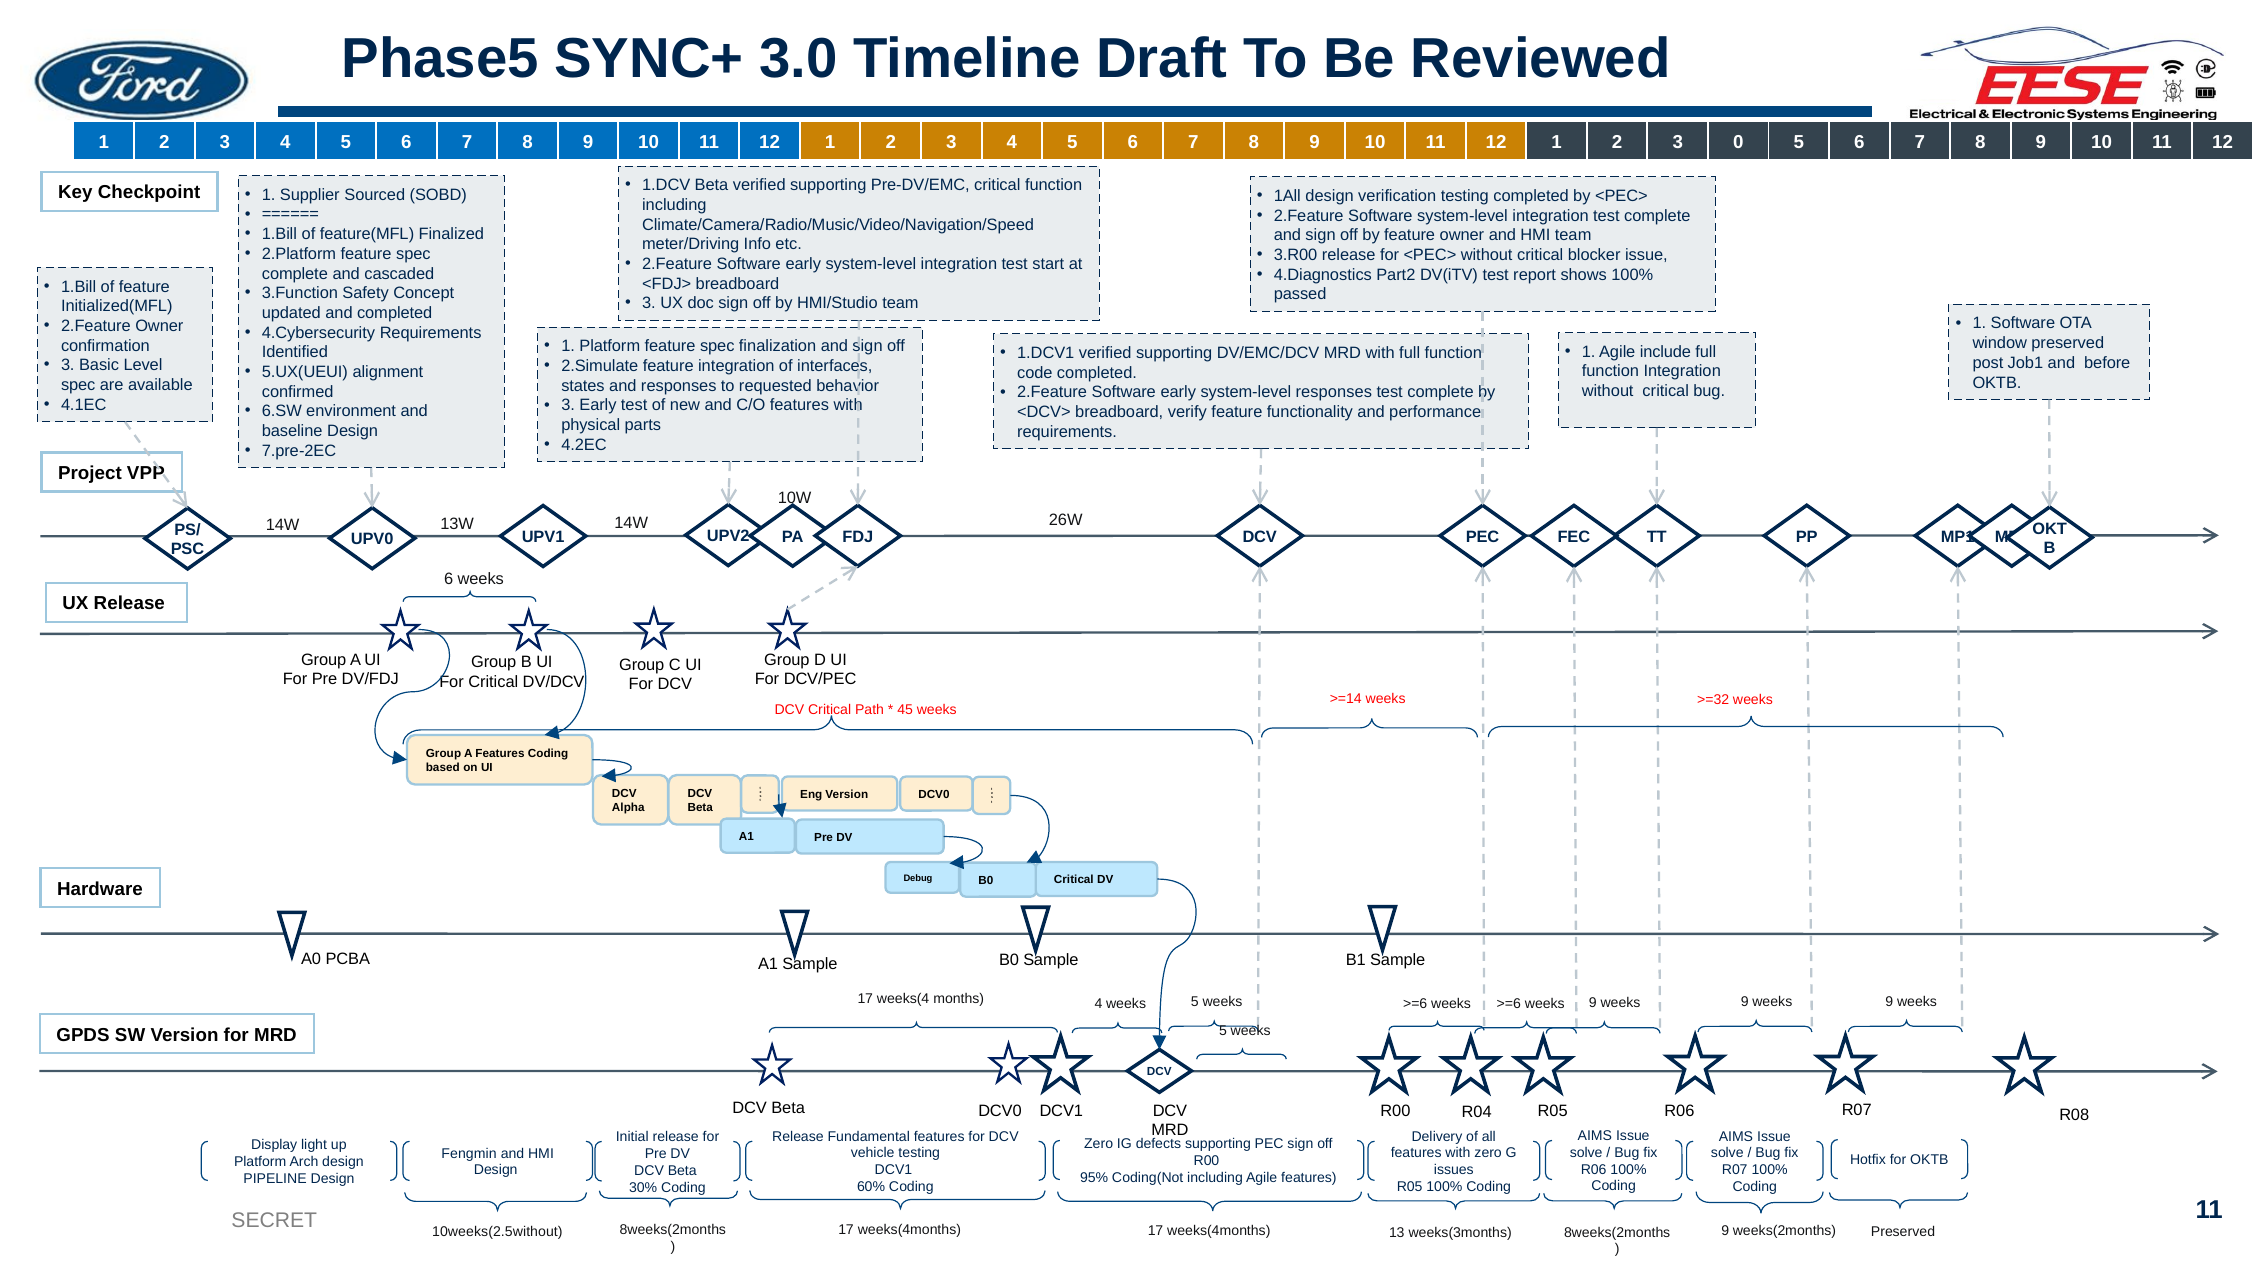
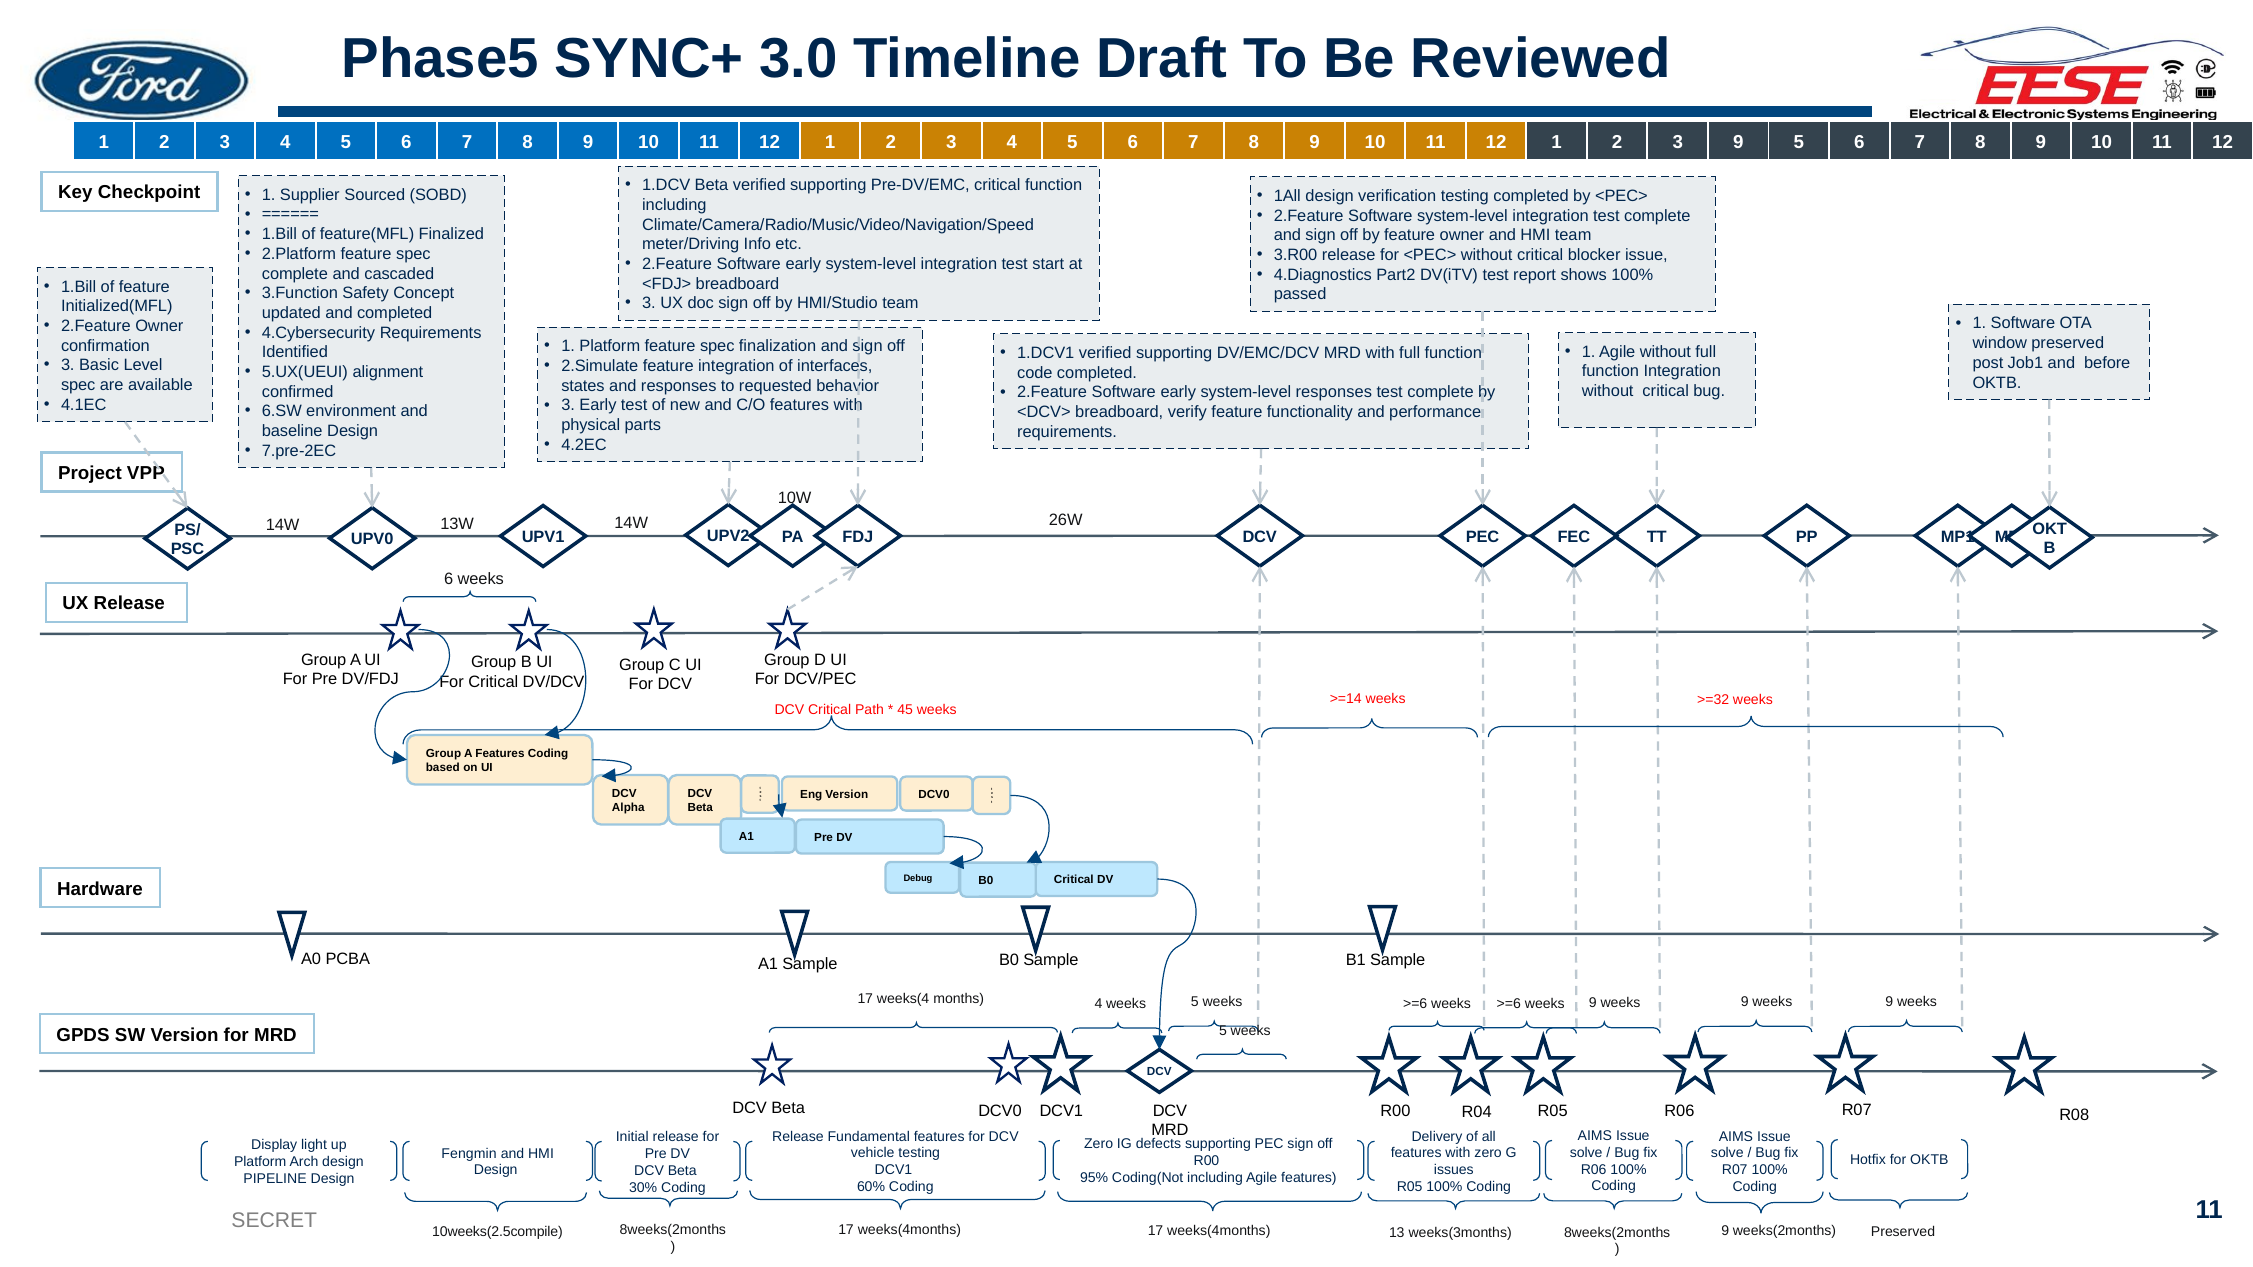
3 0: 0 -> 9 (1738, 142)
Agile include: include -> without (1665, 352)
10weeks(2.5without: 10weeks(2.5without -> 10weeks(2.5compile (497, 1232)
